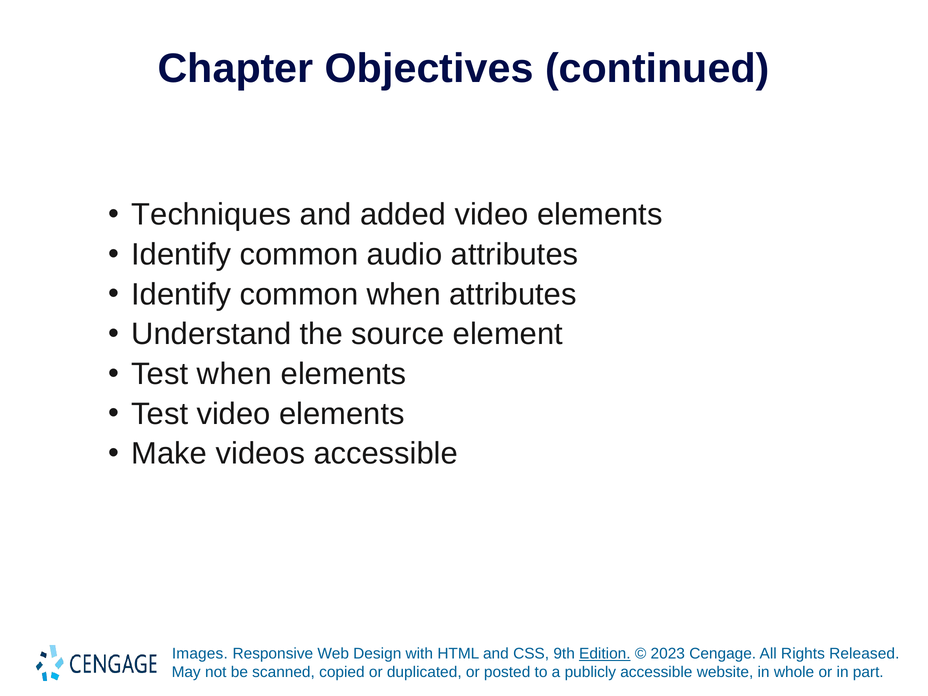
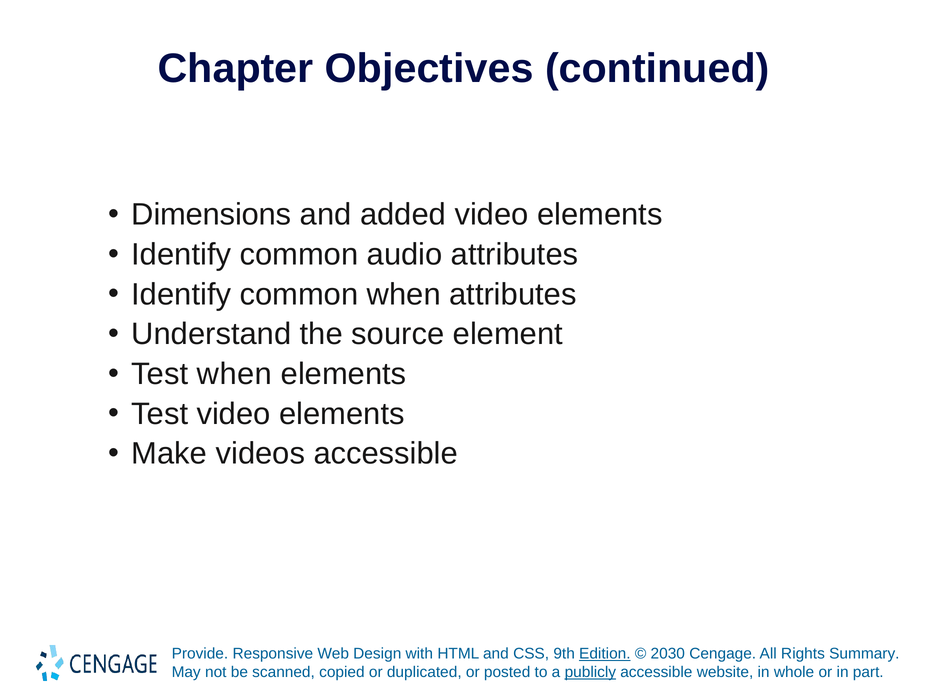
Techniques: Techniques -> Dimensions (211, 215)
Images: Images -> Provide (200, 654)
2023: 2023 -> 2030 (668, 654)
Released: Released -> Summary (864, 654)
publicly underline: none -> present (590, 672)
